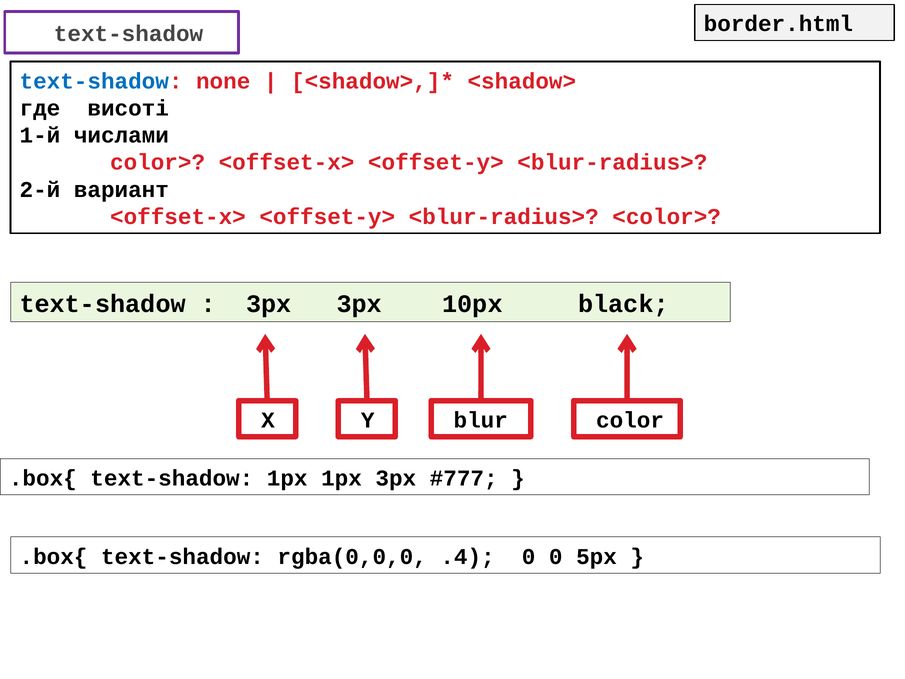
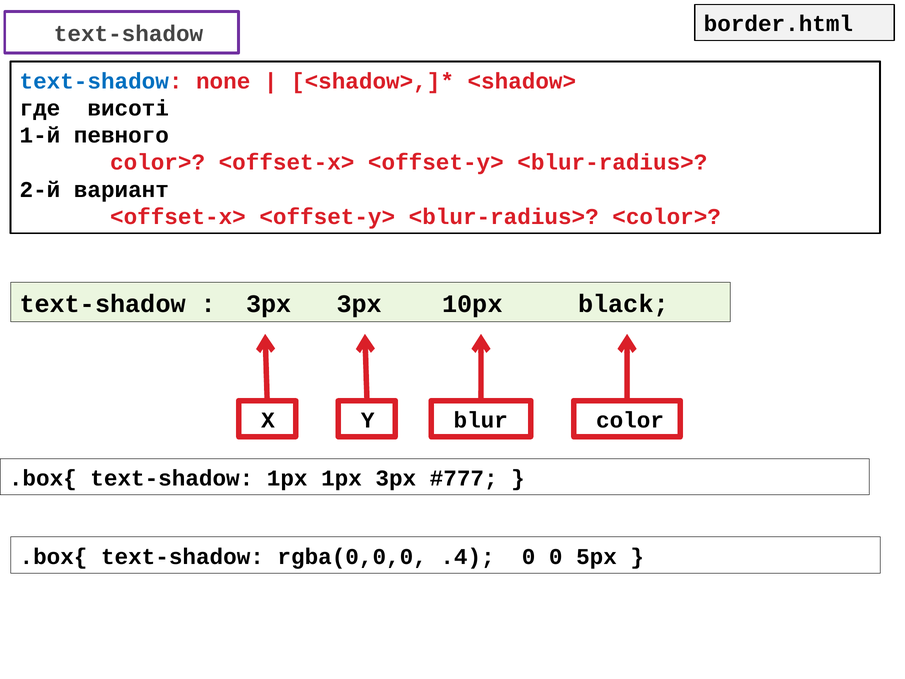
числами: числами -> певного (121, 135)
